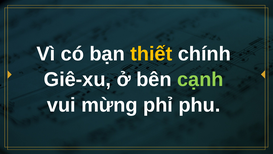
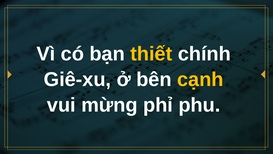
cạnh colour: light green -> yellow (200, 79)
